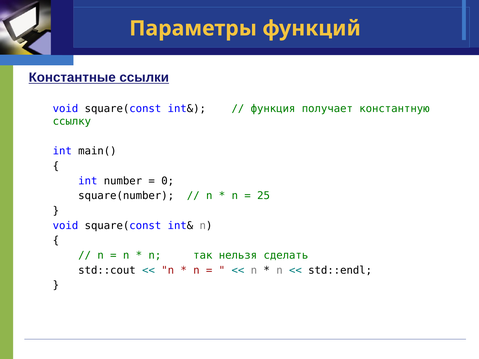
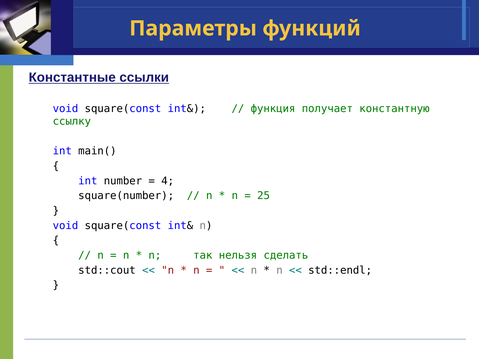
0: 0 -> 4 (168, 181)
